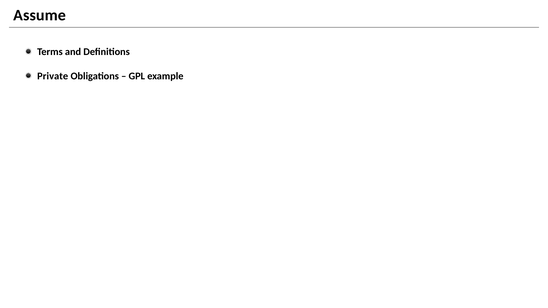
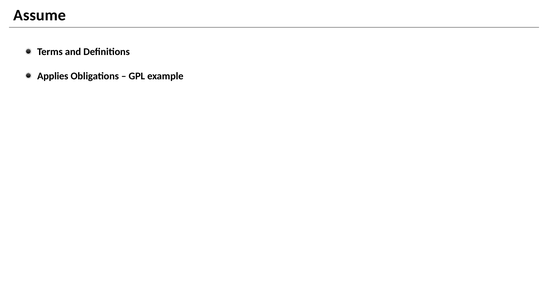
Private: Private -> Applies (53, 76)
